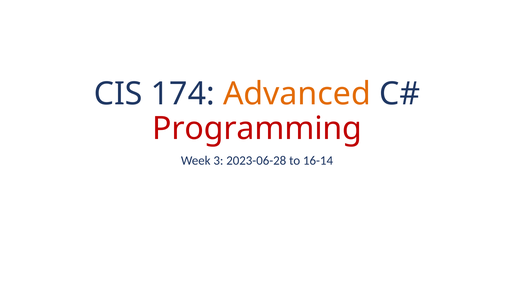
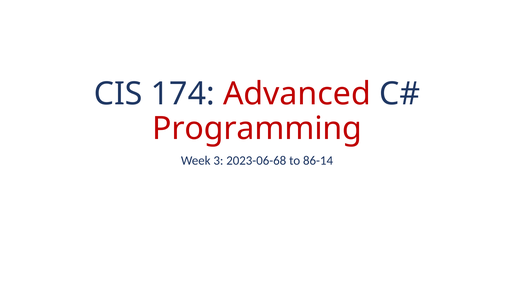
Advanced colour: orange -> red (297, 94)
2023-06-28: 2023-06-28 -> 2023-06-68 (256, 161)
16-14: 16-14 -> 86-14 (318, 161)
